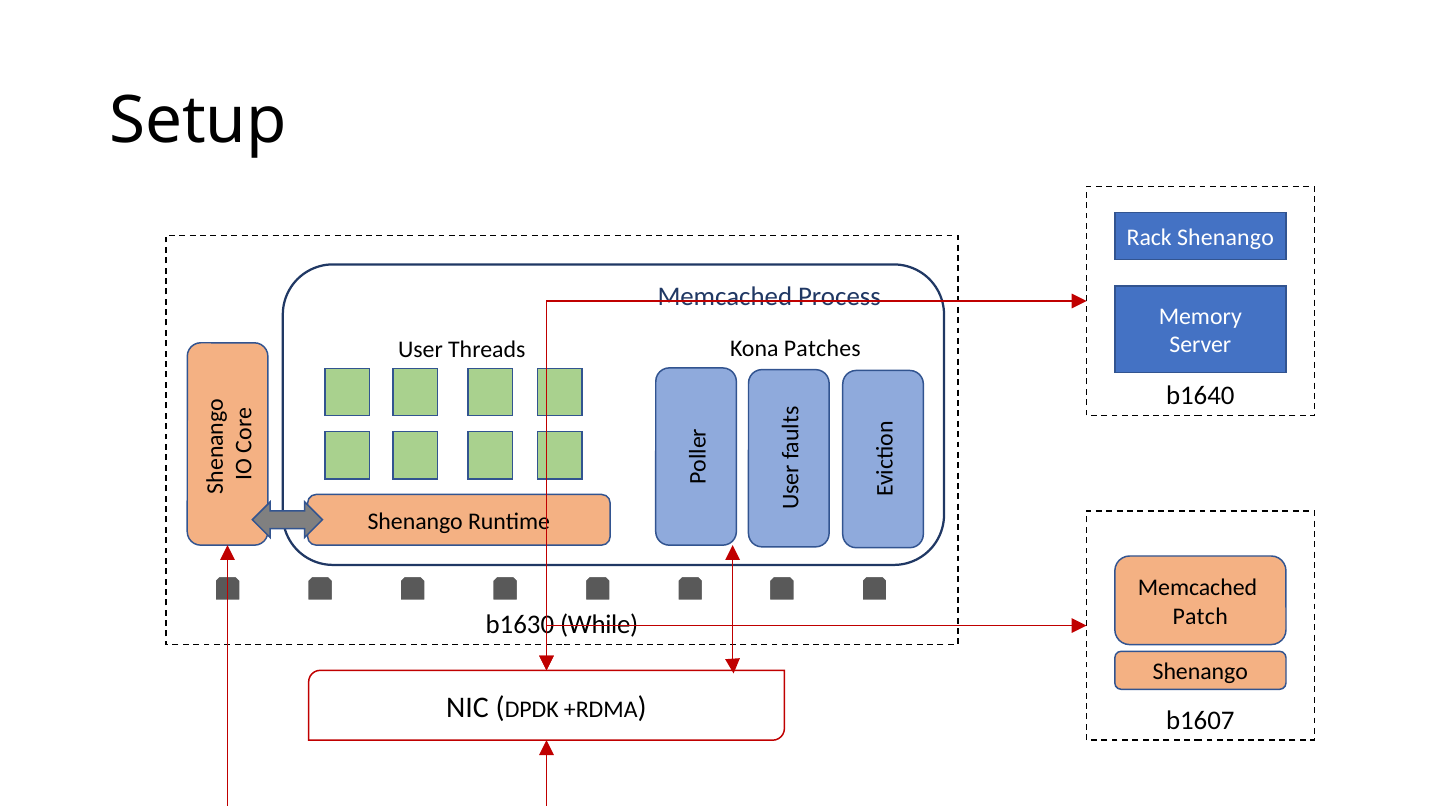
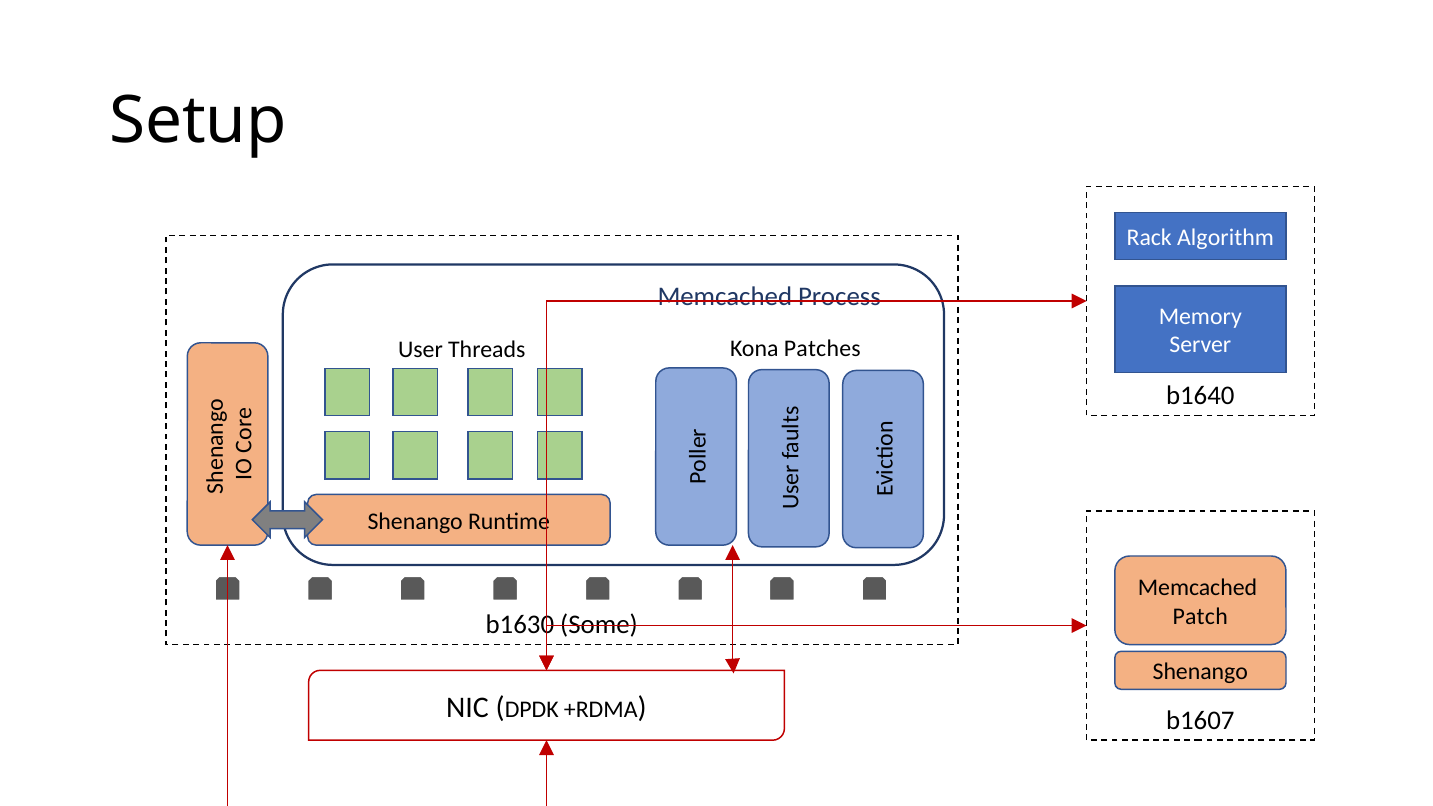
Rack Shenango: Shenango -> Algorithm (1226, 238)
While: While -> Some (599, 625)
